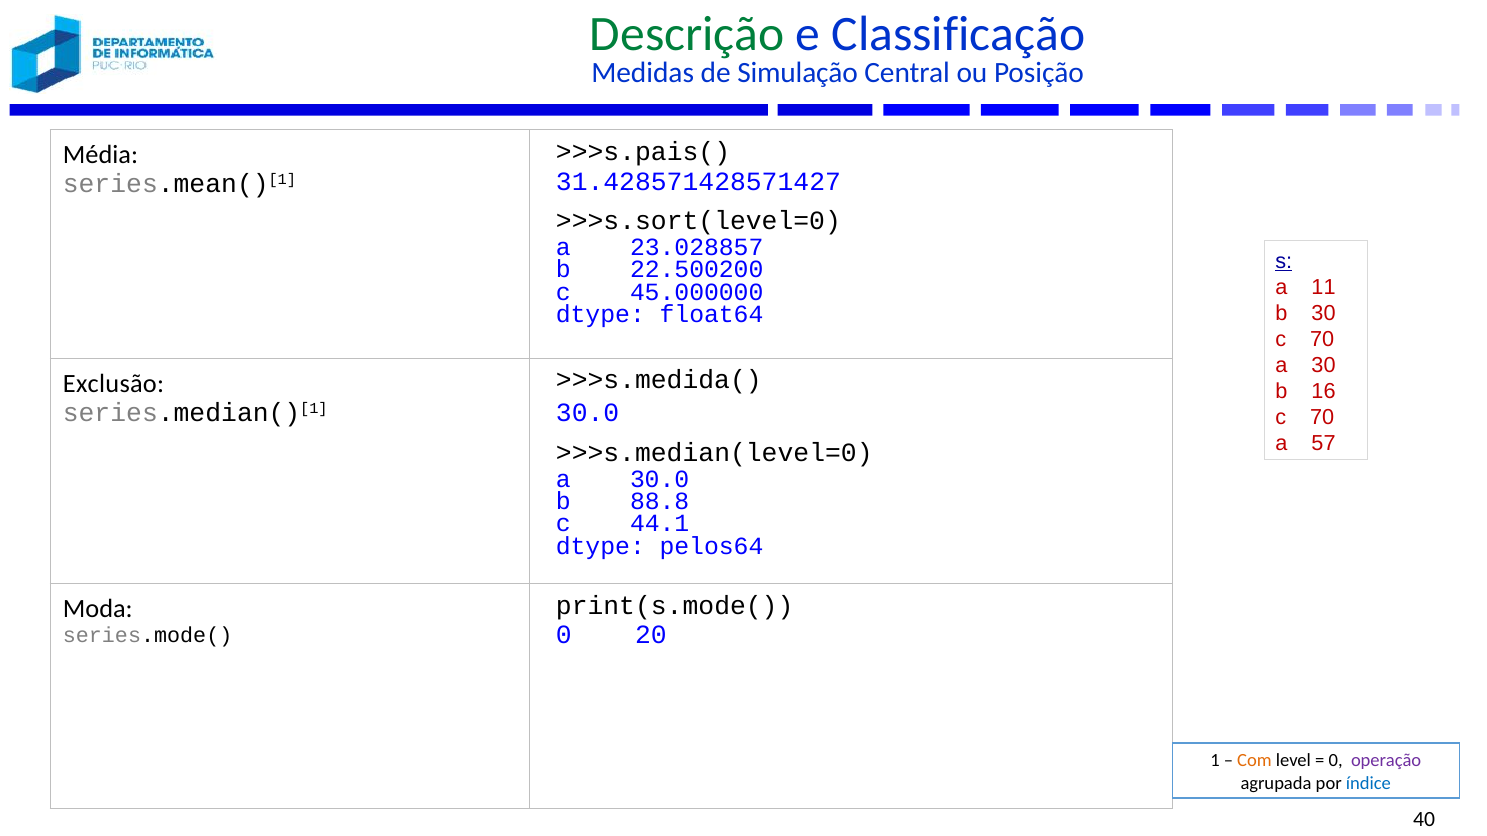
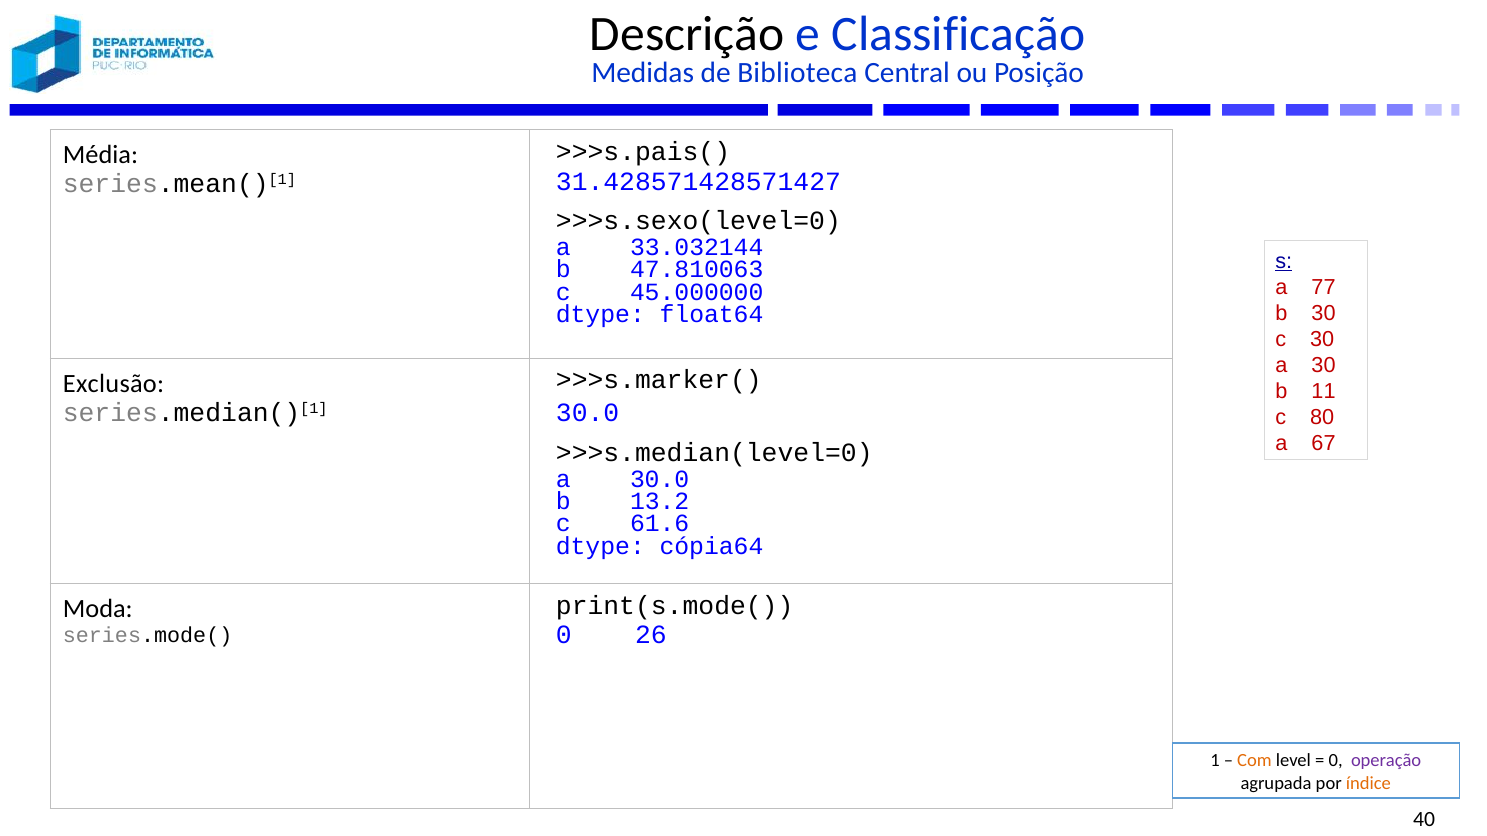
Descrição colour: green -> black (687, 34)
Simulação: Simulação -> Biblioteca (797, 73)
>>>s.sort(level=0: >>>s.sort(level=0 -> >>>s.sexo(level=0 (698, 221)
23.028857: 23.028857 -> 33.032144 (697, 247)
22.500200: 22.500200 -> 47.810063 (697, 270)
11: 11 -> 77 (1324, 287)
70: 70 -> 30 (1322, 339)
>>>s.medida(: >>>s.medida( -> >>>s.marker( (659, 380)
16: 16 -> 11 (1324, 391)
70: 70 -> 80 (1322, 417)
57: 57 -> 67 (1324, 443)
88.8: 88.8 -> 13.2 (660, 502)
44.1: 44.1 -> 61.6 (660, 524)
pelos64: pelos64 -> cópia64 (711, 546)
20: 20 -> 26 (651, 636)
índice colour: blue -> orange (1368, 783)
